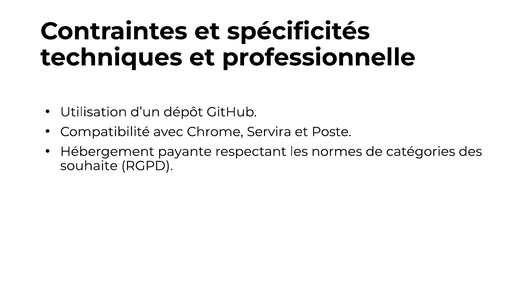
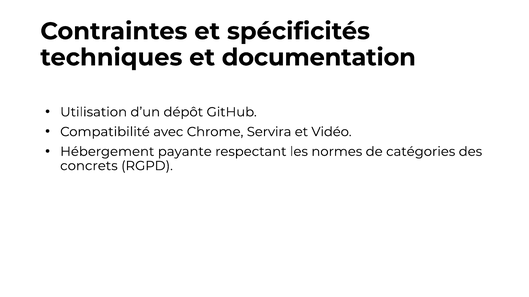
professionnelle: professionnelle -> documentation (319, 58)
Poste: Poste -> Vidéo (331, 132)
souhaite: souhaite -> concrets (89, 166)
